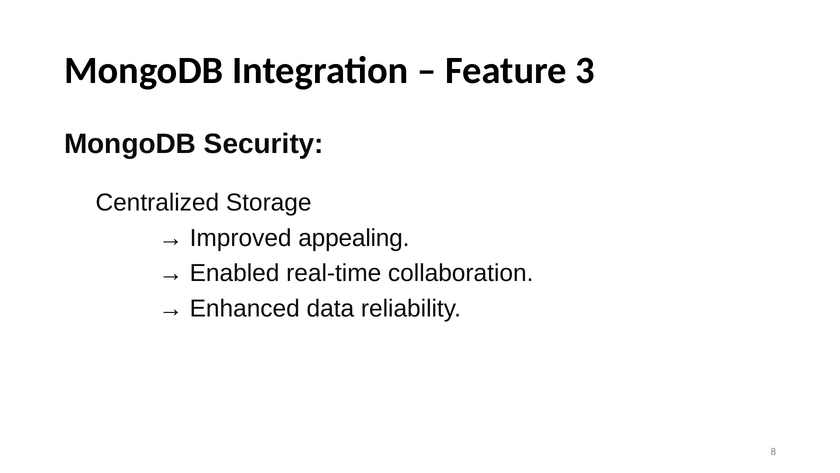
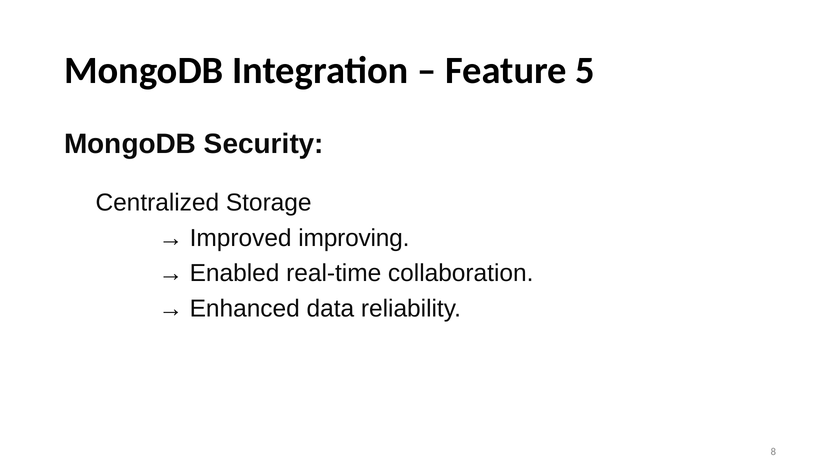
3: 3 -> 5 (585, 71)
appealing: appealing -> improving (354, 238)
